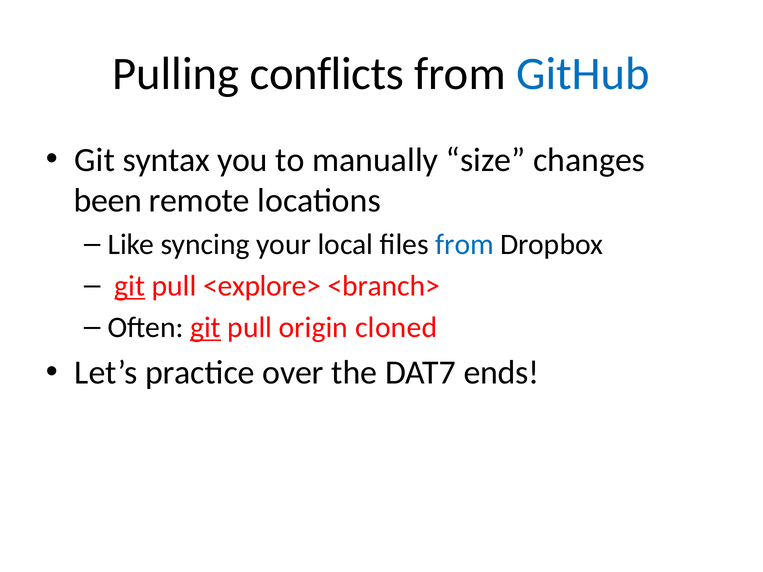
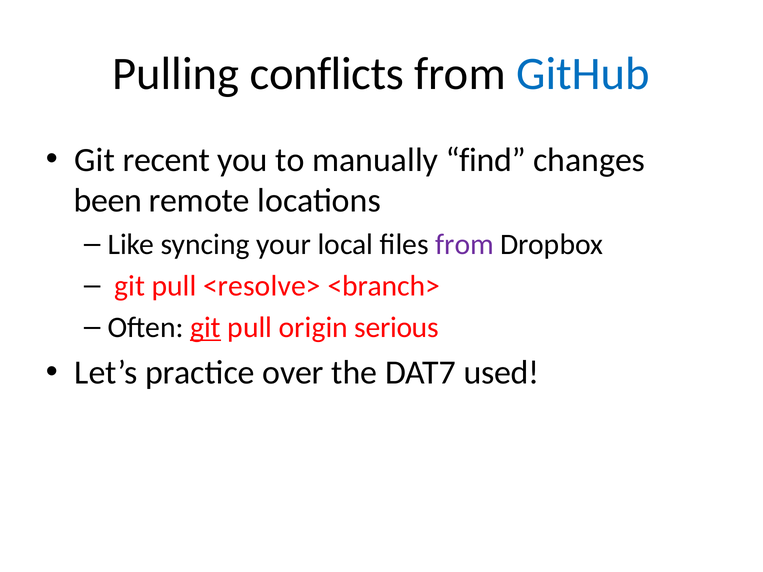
syntax: syntax -> recent (166, 160)
size: size -> find (486, 160)
from colour: blue -> purple (465, 245)
git underline: present -> none (130, 286)
<explore>: <explore> -> <resolve> (262, 286)
cloned: cloned -> serious (397, 328)
ends: ends -> used (501, 373)
